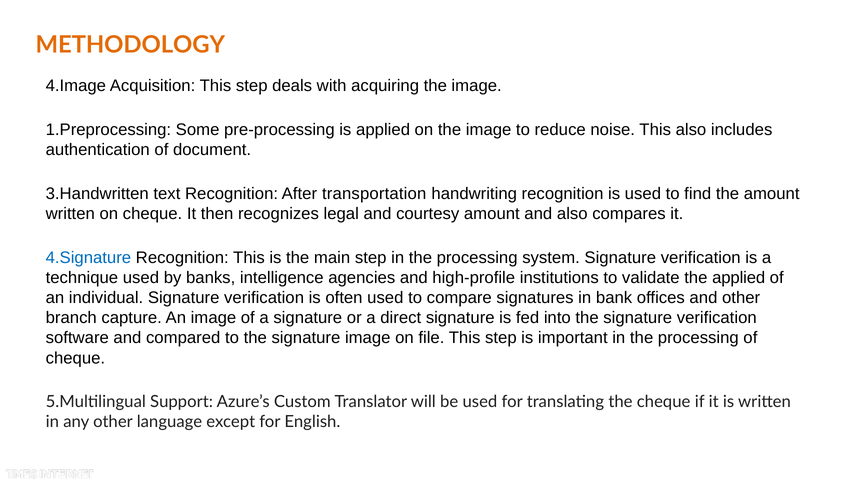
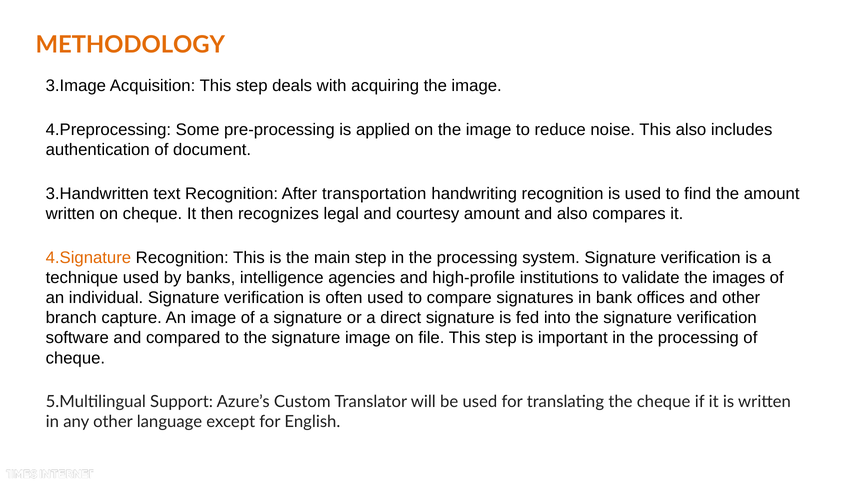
4.Image: 4.Image -> 3.Image (76, 86)
1.Preprocessing: 1.Preprocessing -> 4.Preprocessing (108, 130)
4.Signature colour: blue -> orange (88, 258)
the applied: applied -> images (739, 278)
